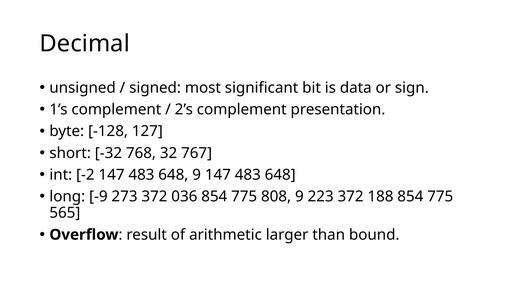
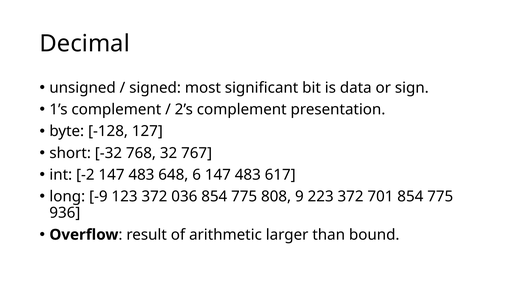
648 9: 9 -> 6 (197, 175)
648: 648 -> 617 (280, 175)
273: 273 -> 123 (125, 197)
188: 188 -> 701 (380, 197)
565: 565 -> 936 (65, 213)
